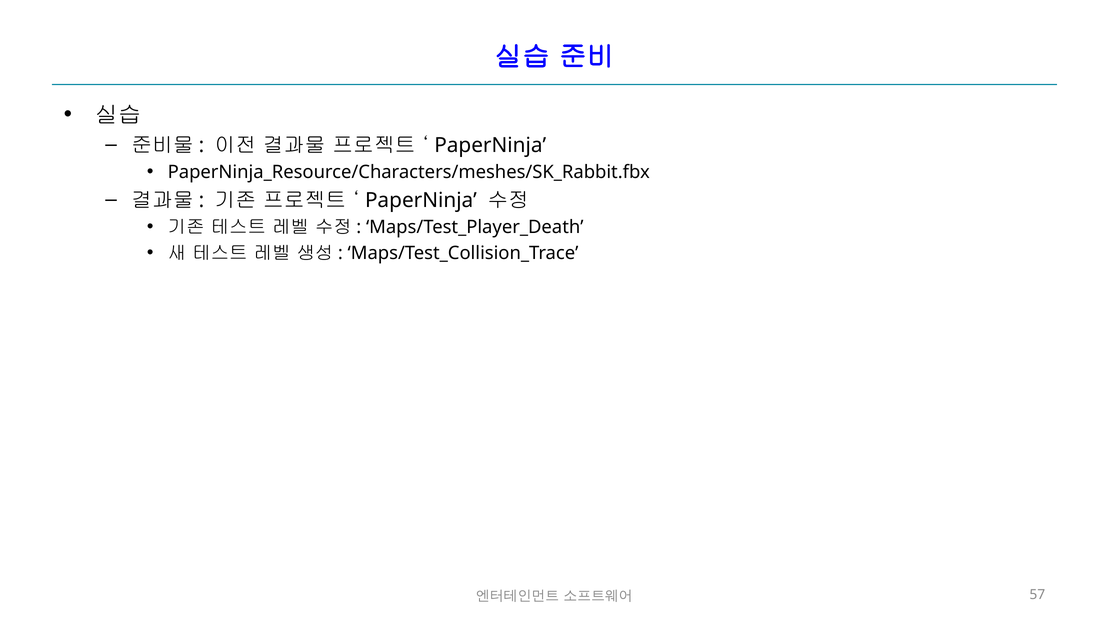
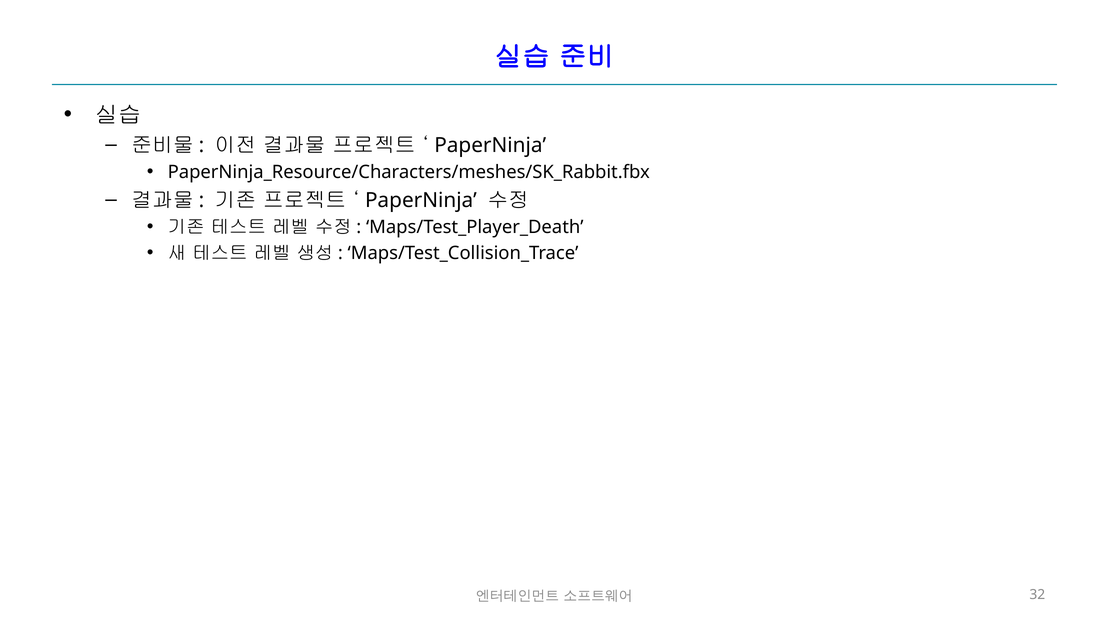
57: 57 -> 32 (1037, 595)
